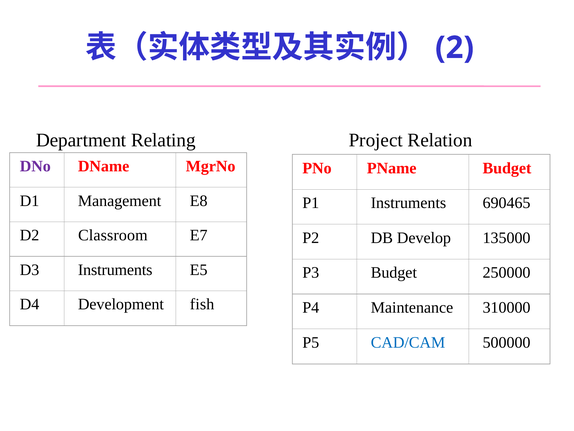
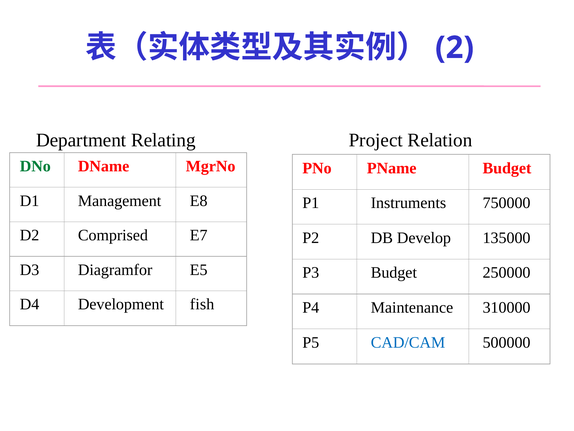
DNo colour: purple -> green (35, 166)
690465: 690465 -> 750000 (507, 203)
Classroom: Classroom -> Comprised (113, 235)
D3 Instruments: Instruments -> Diagramfor (115, 270)
